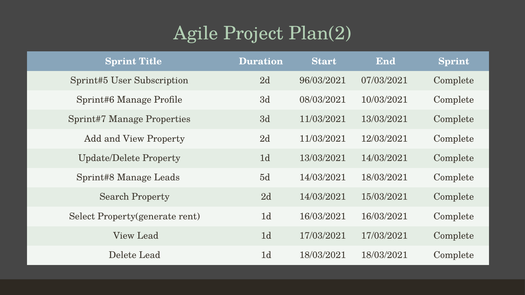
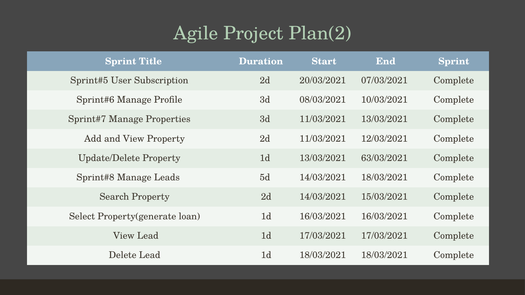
96/03/2021: 96/03/2021 -> 20/03/2021 (323, 80)
13/03/2021 14/03/2021: 14/03/2021 -> 63/03/2021 (384, 158)
rent: rent -> loan (189, 217)
